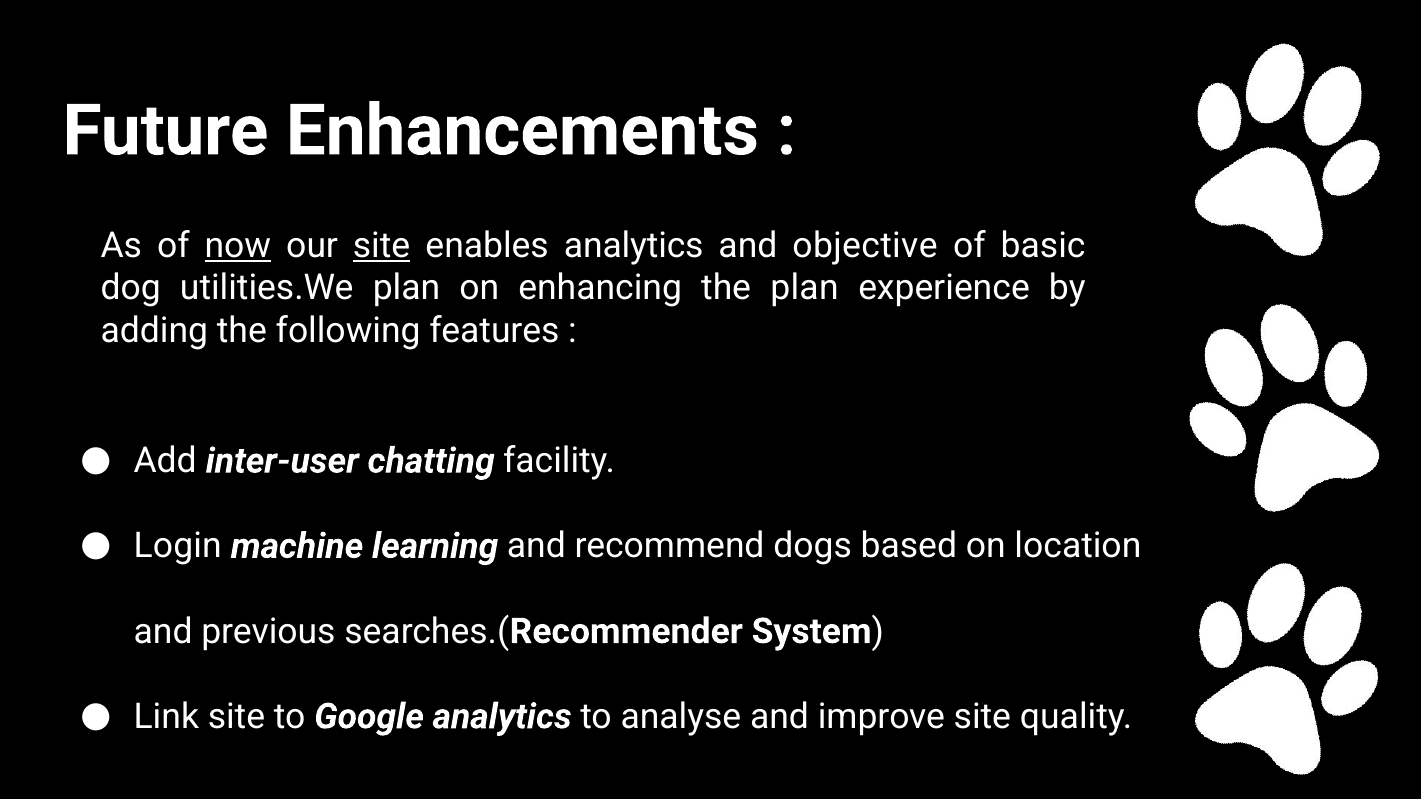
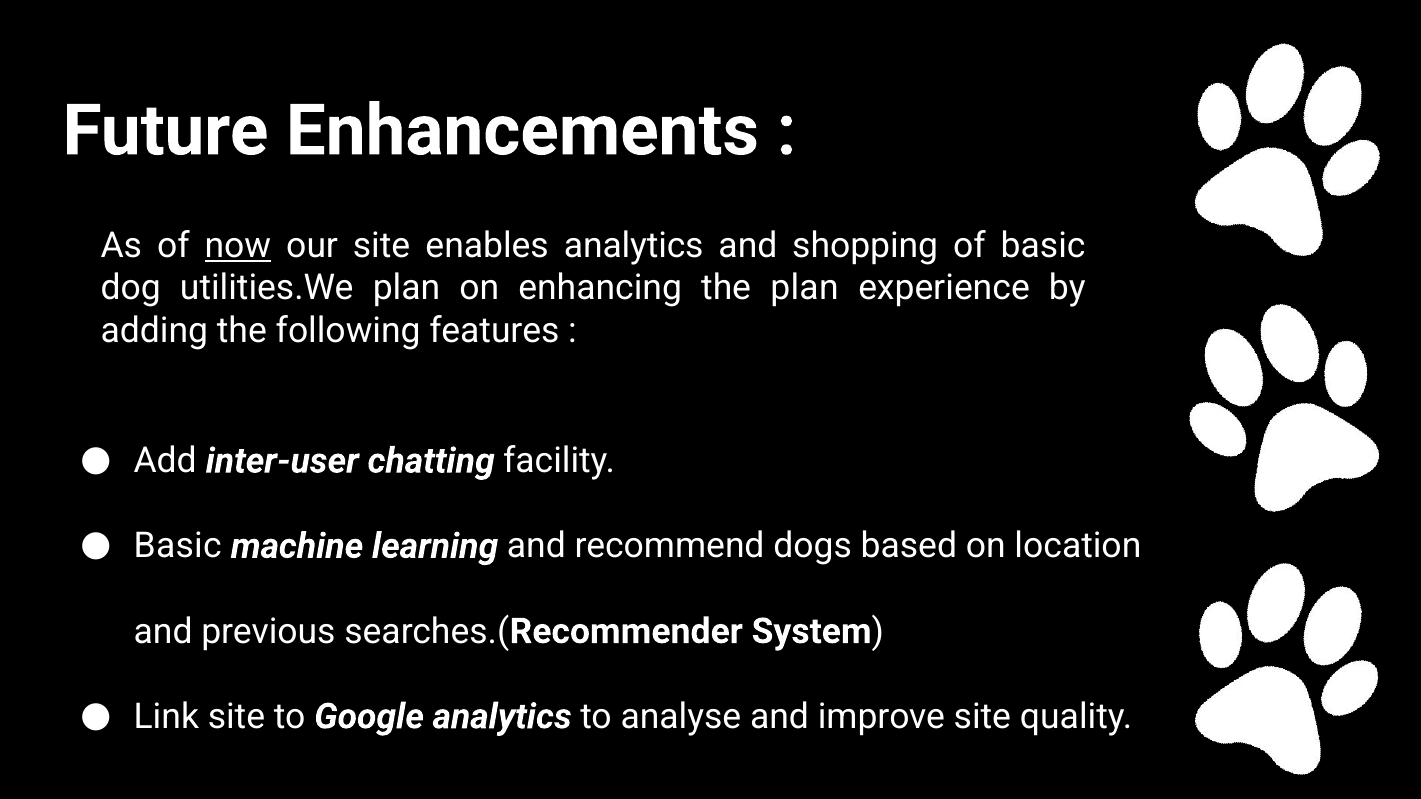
site underline: present -> none (382, 246)
objective: objective -> shopping (865, 246)
Login: Login -> Basic (178, 546)
